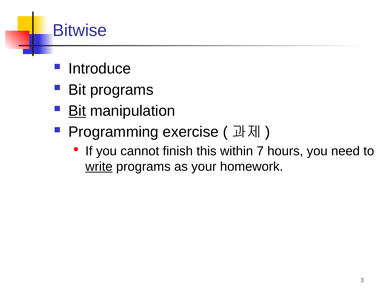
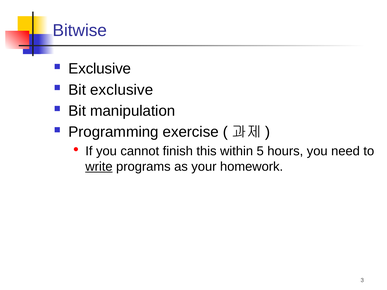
Introduce: Introduce -> Exclusive (100, 69)
Bit programs: programs -> exclusive (122, 90)
Bit underline: present -> none (77, 111)
7: 7 -> 5 (260, 151)
